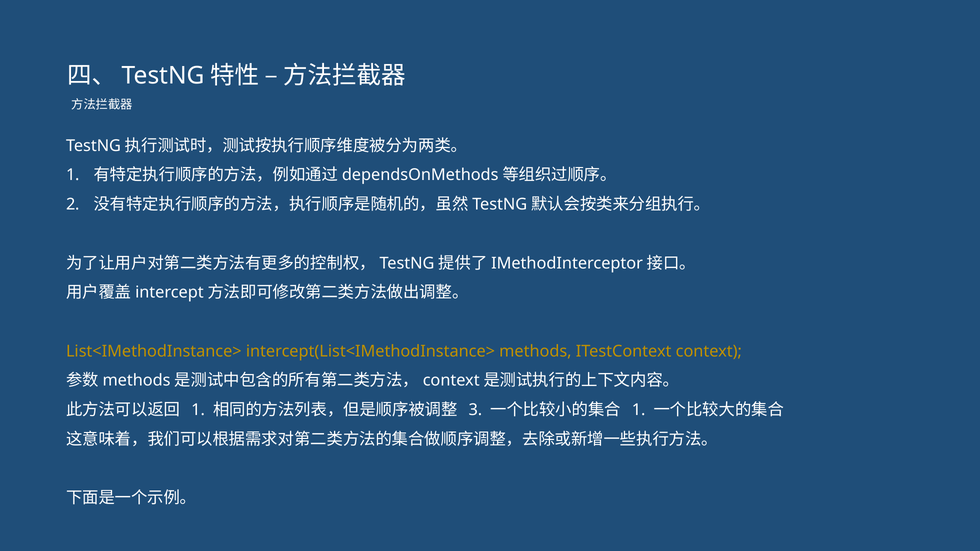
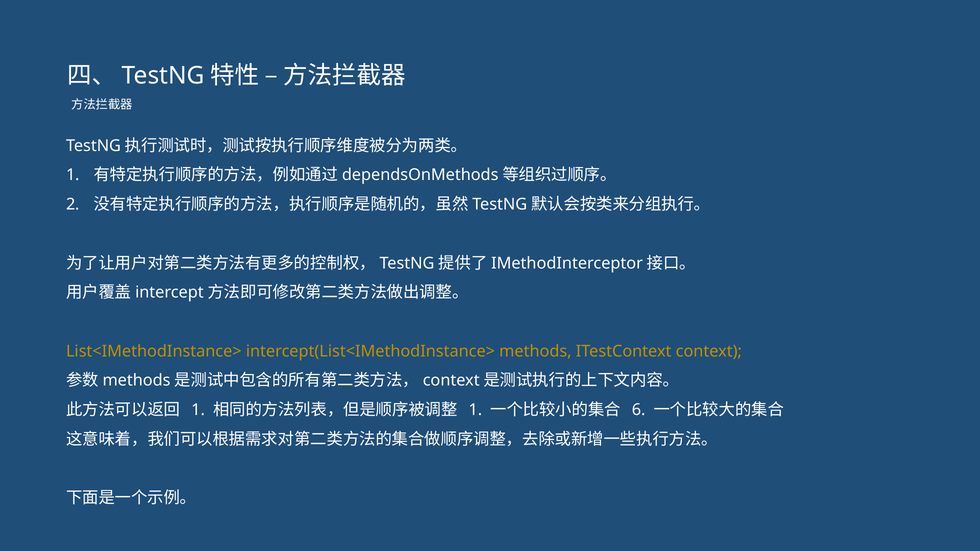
3: 3 -> 1 (475, 410)
1: 1 -> 6 (639, 410)
